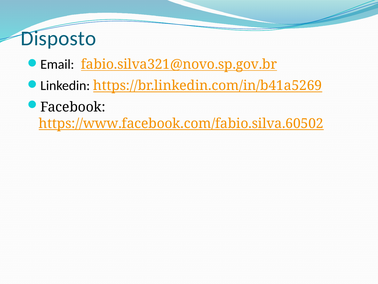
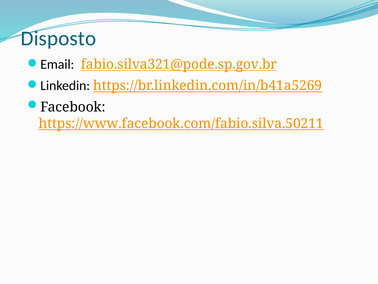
fabio.silva321@novo.sp.gov.br: fabio.silva321@novo.sp.gov.br -> fabio.silva321@pode.sp.gov.br (179, 64)
https://www.facebook.com/fabio.silva.60502: https://www.facebook.com/fabio.silva.60502 -> https://www.facebook.com/fabio.silva.50211 (181, 123)
